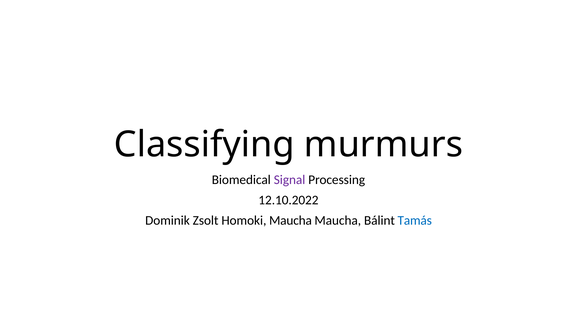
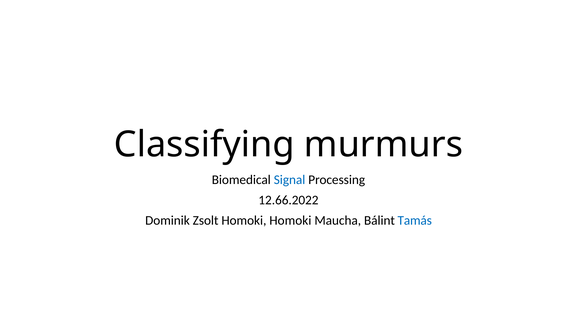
Signal colour: purple -> blue (290, 180)
12.10.2022: 12.10.2022 -> 12.66.2022 (288, 200)
Homoki Maucha: Maucha -> Homoki (290, 220)
